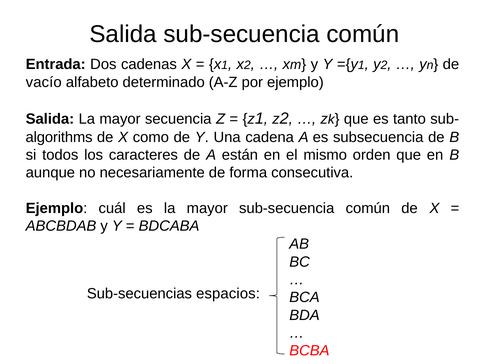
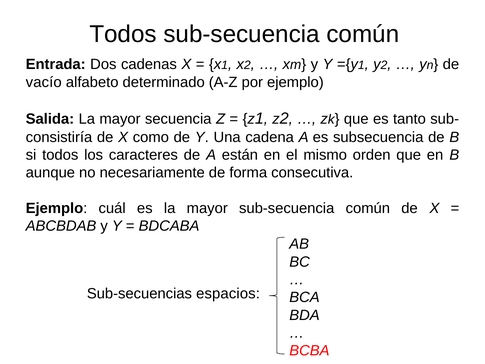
Salida: Salida -> Todos (123, 34)
algorithms: algorithms -> consistiría (59, 137)
